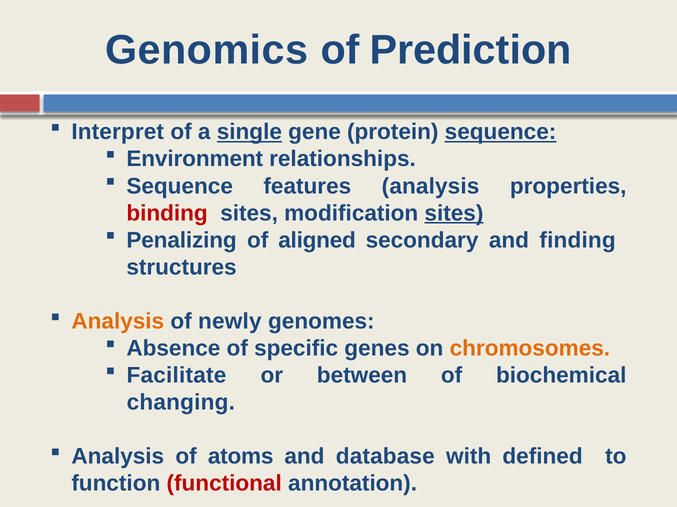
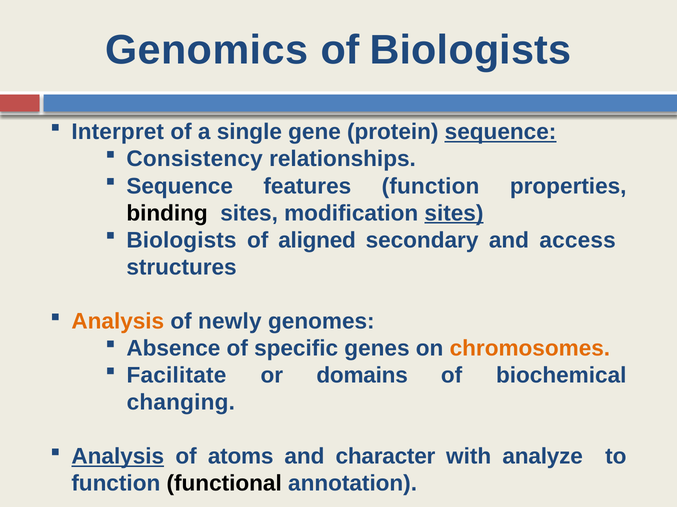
of Prediction: Prediction -> Biologists (470, 50)
single underline: present -> none (249, 132)
Environment: Environment -> Consistency (195, 159)
features analysis: analysis -> function (431, 186)
binding colour: red -> black (167, 213)
Penalizing: Penalizing -> Biologists (181, 241)
finding: finding -> access (578, 241)
between: between -> domains (362, 376)
Analysis underline: none -> present (118, 457)
database: database -> character (385, 457)
defined: defined -> analyze (543, 457)
functional colour: red -> black (224, 484)
